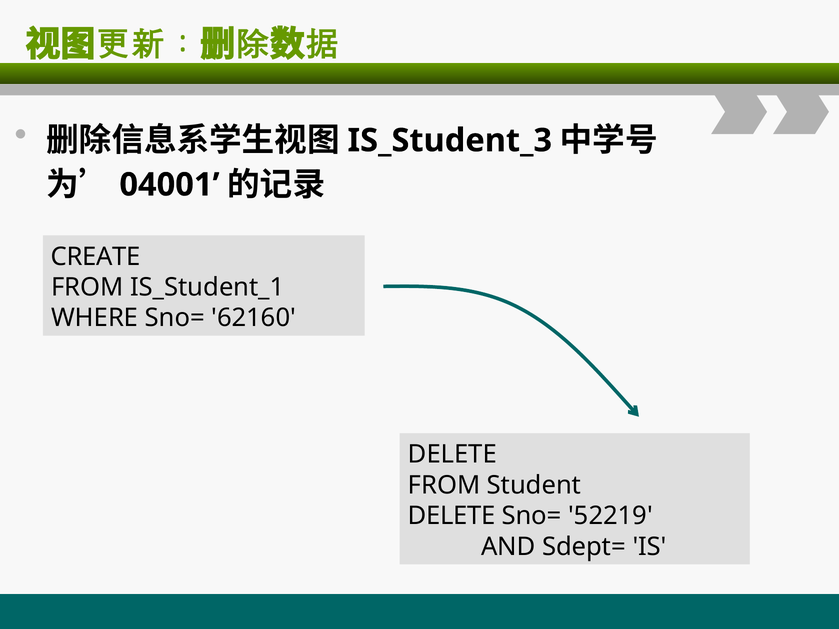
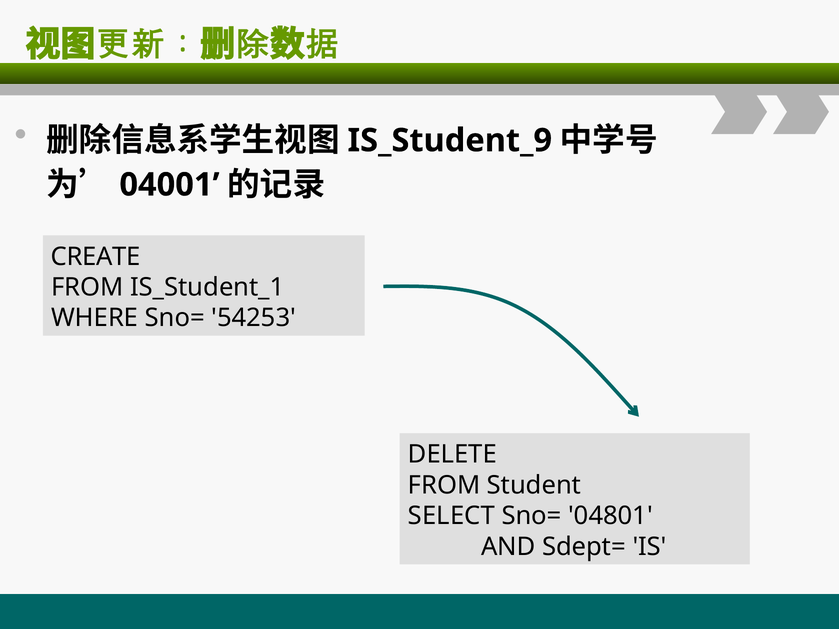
IS_Student_3: IS_Student_3 -> IS_Student_9 (450, 141)
62160: 62160 -> 54253 (254, 318)
DELETE: DELETE -> SELECT (451, 516)
52219: 52219 -> 04801 (611, 516)
